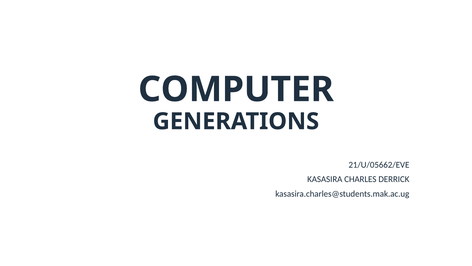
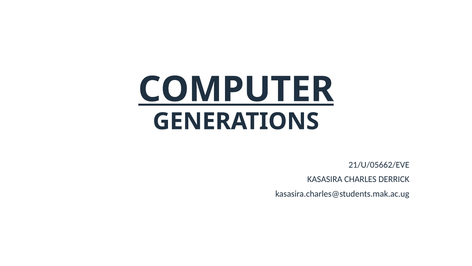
COMPUTER underline: none -> present (236, 89)
